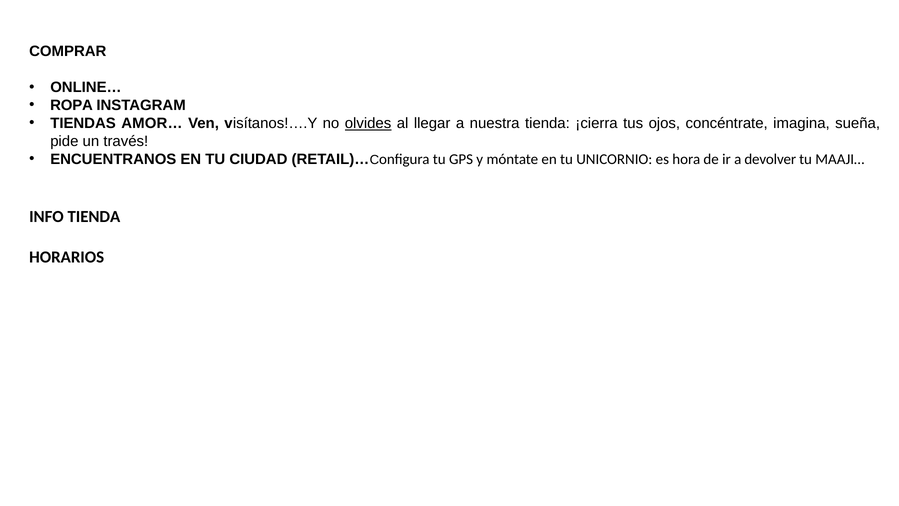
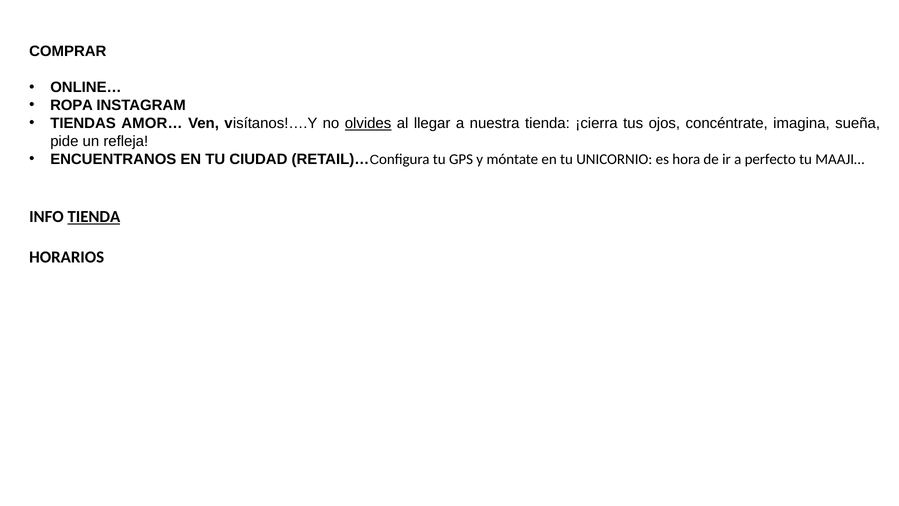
través: través -> refleja (126, 141)
devolver: devolver -> perfecto (770, 159)
TIENDA underline: none -> present (94, 217)
